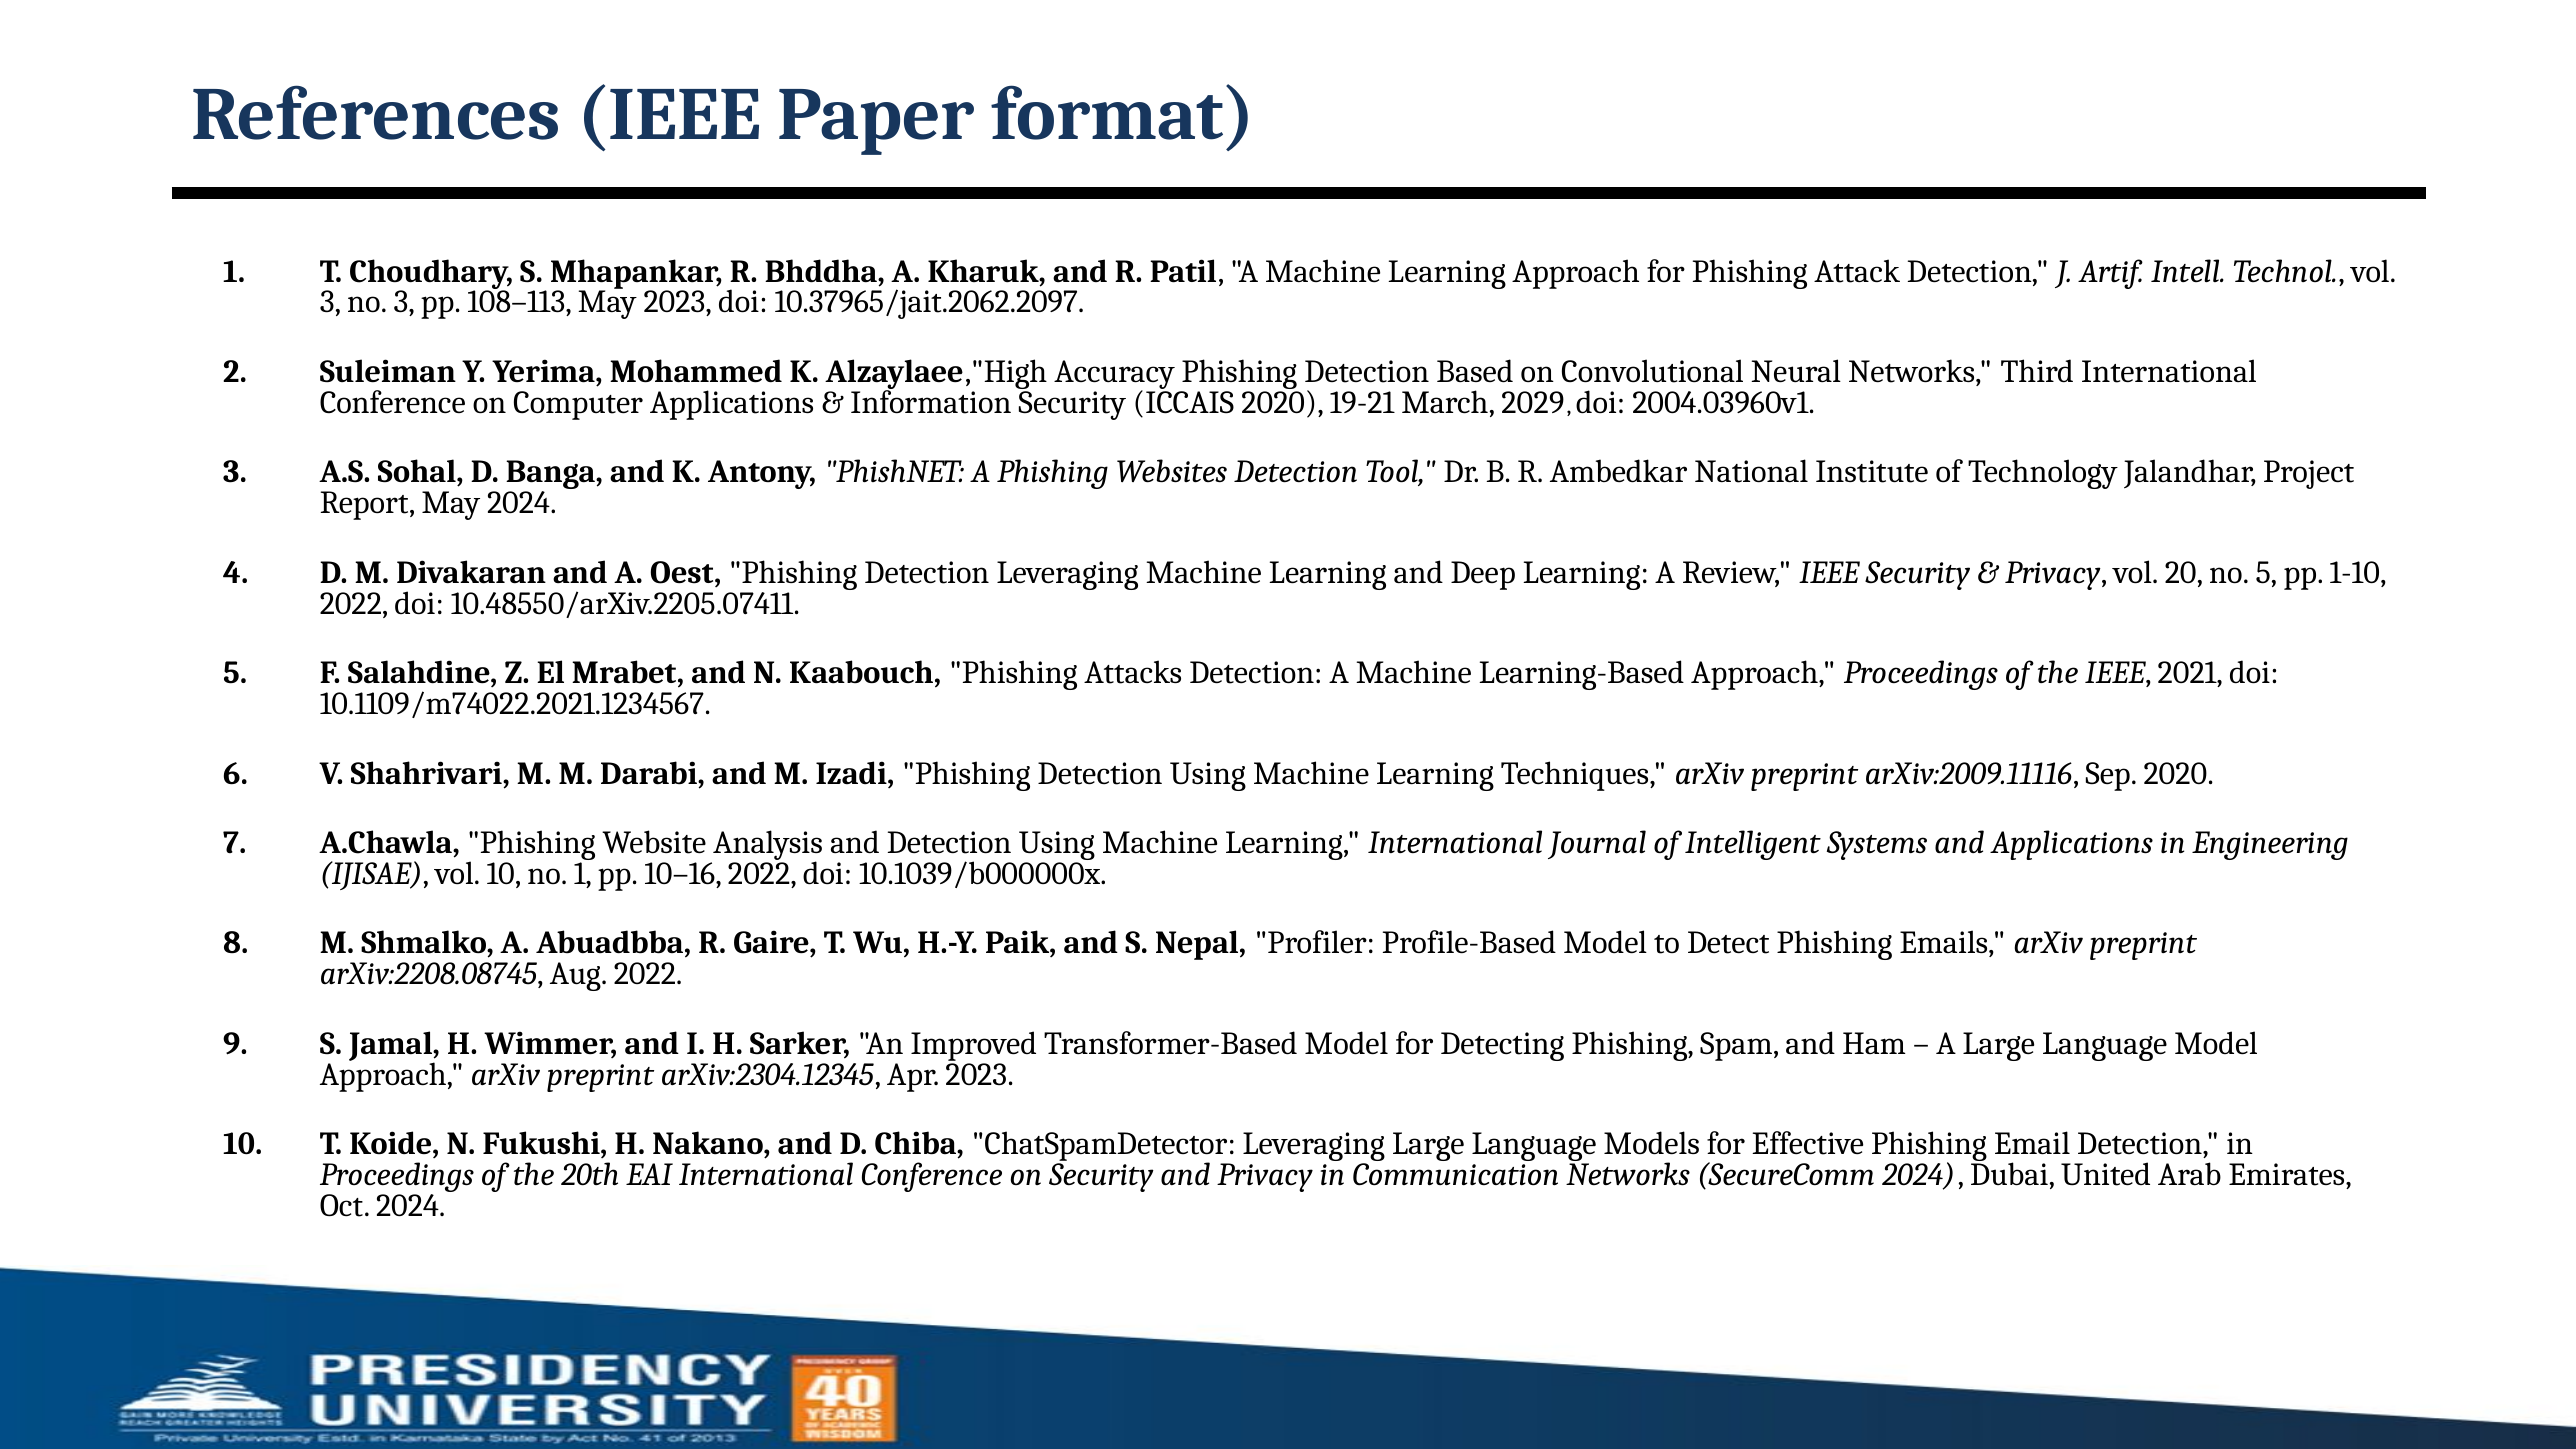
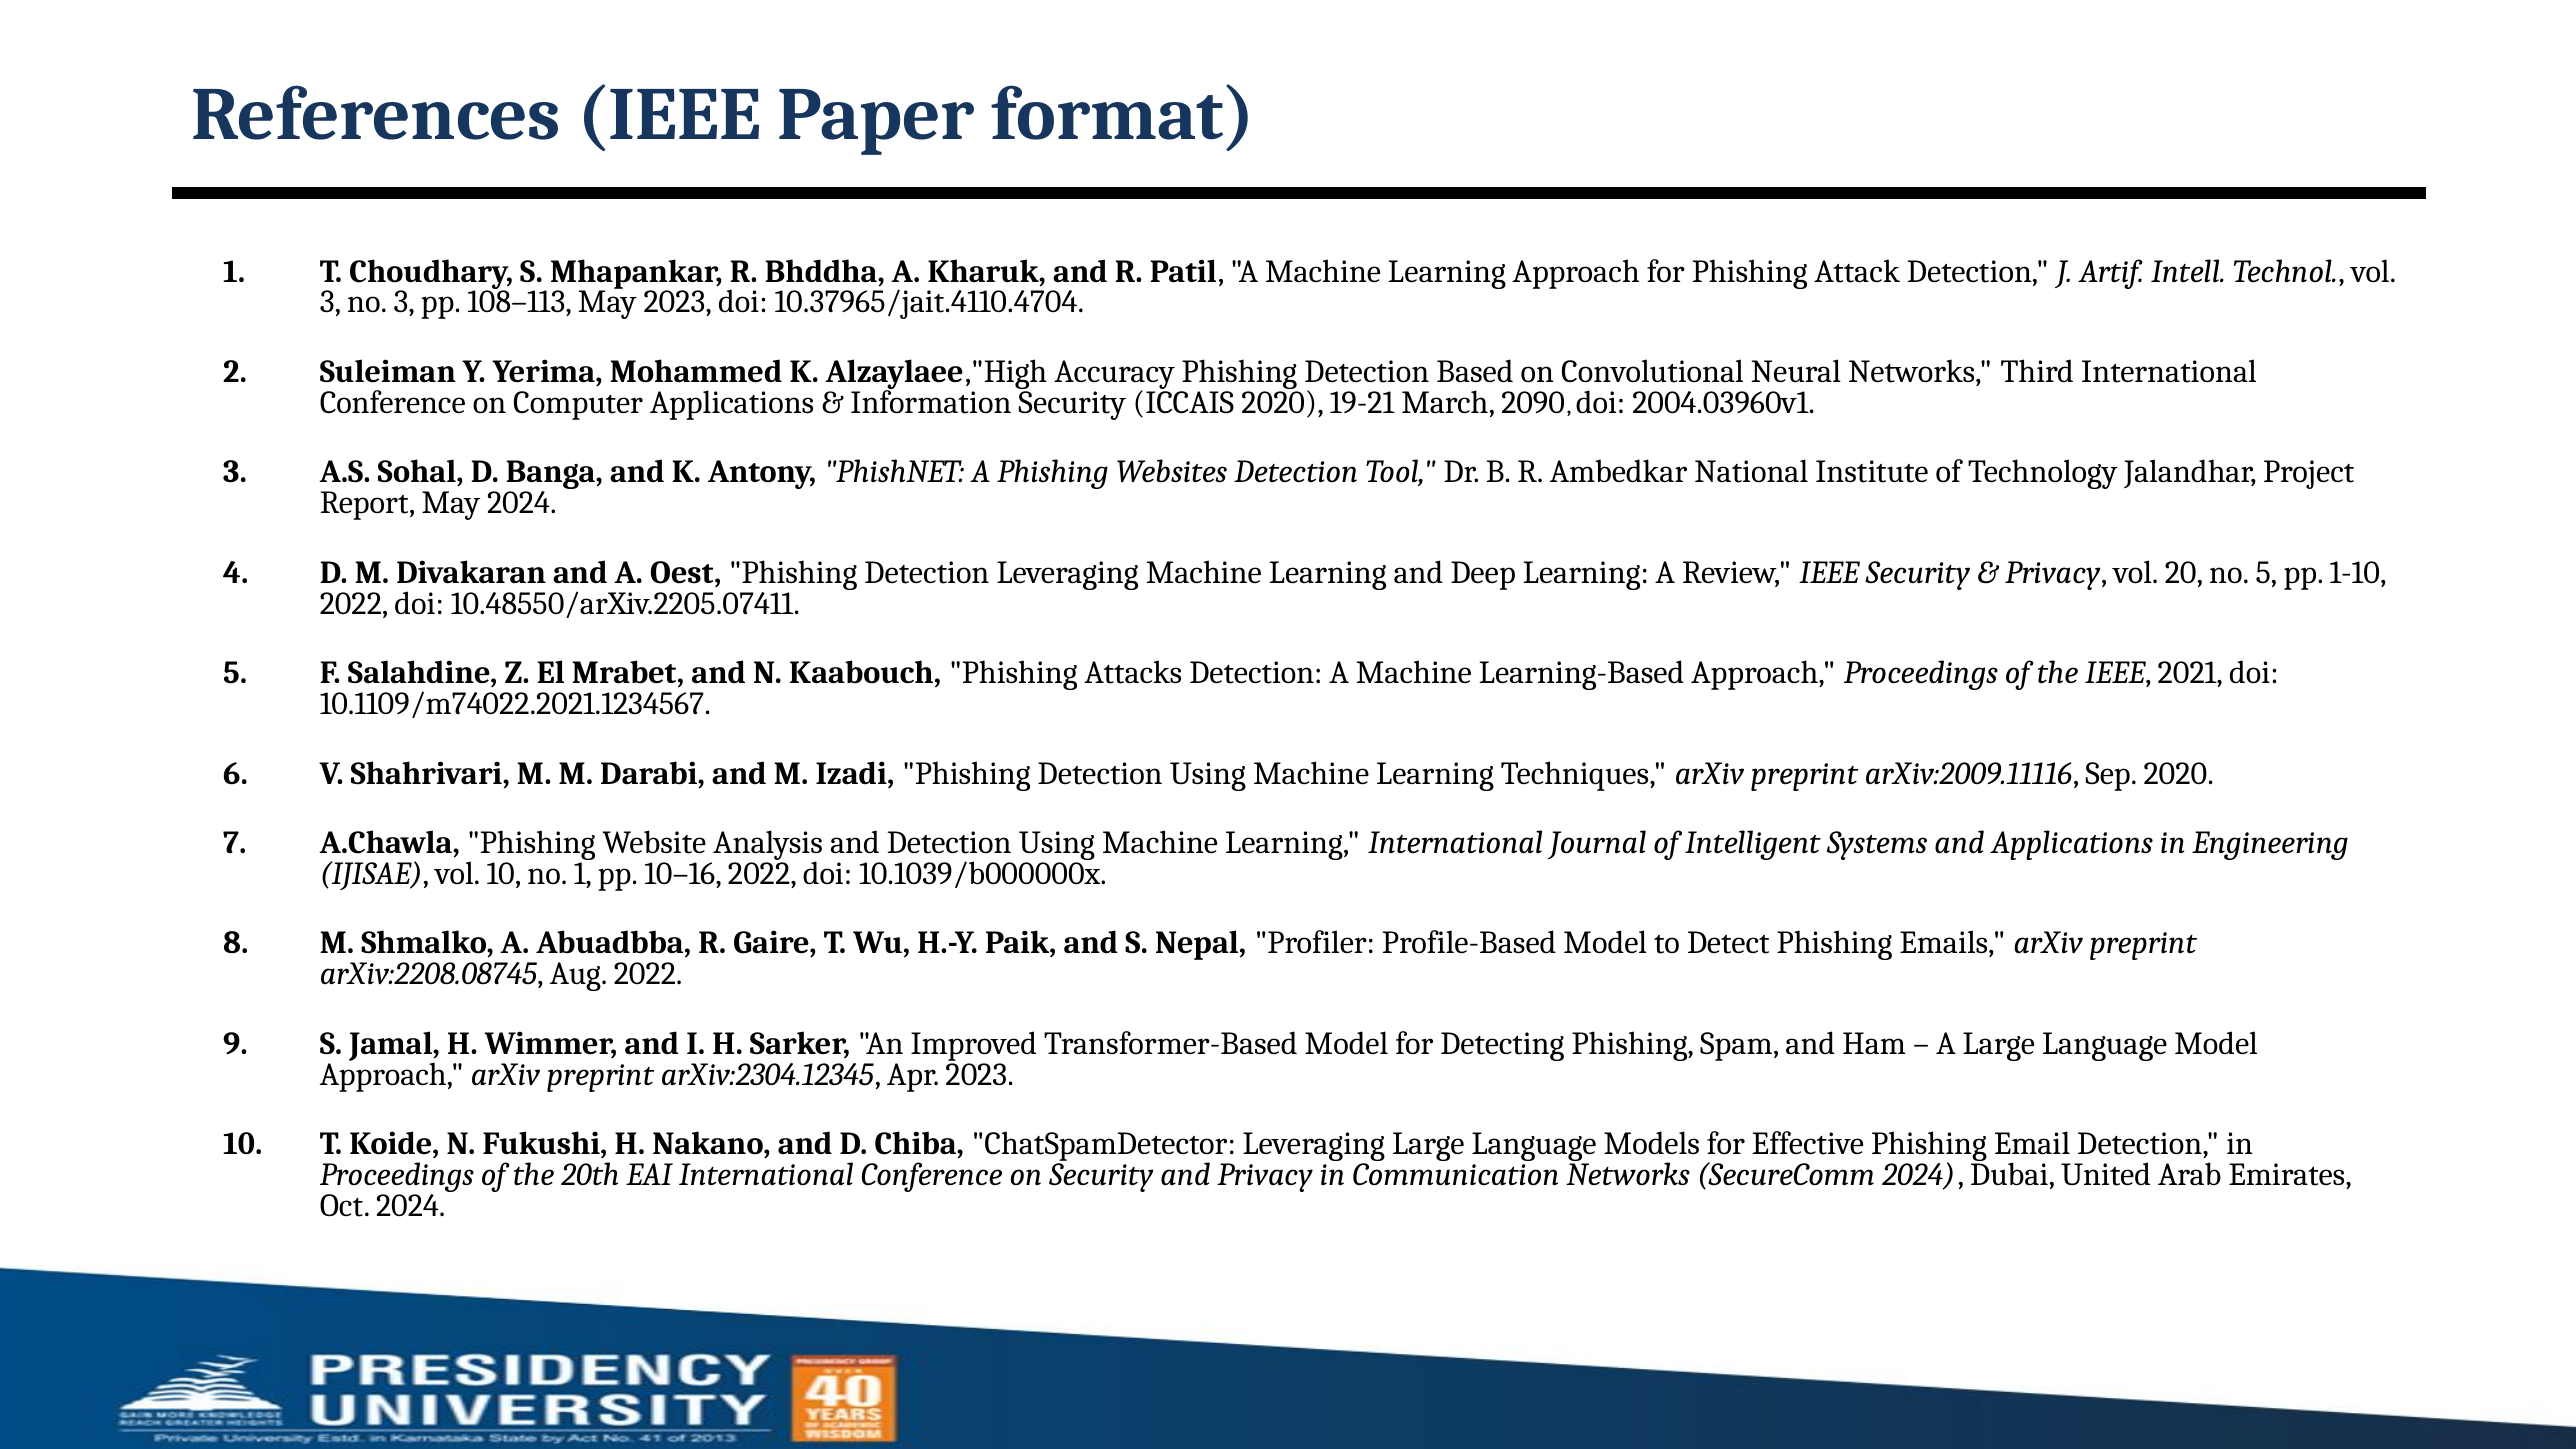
10.37965/jait.2062.2097: 10.37965/jait.2062.2097 -> 10.37965/jait.4110.4704 (929, 302)
2029: 2029 -> 2090 (1533, 403)
